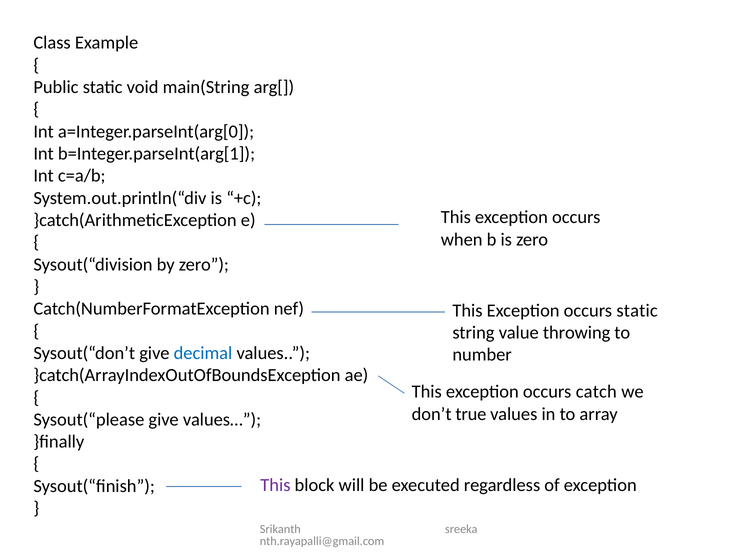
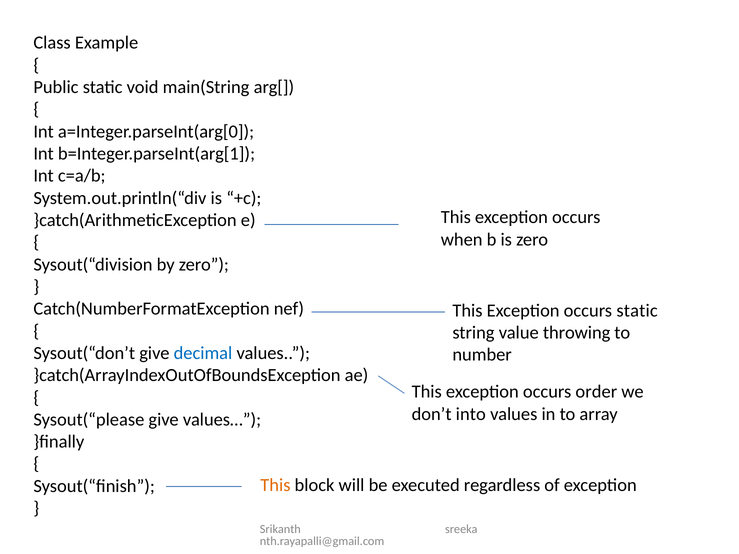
catch: catch -> order (596, 392)
true: true -> into (471, 414)
This colour: purple -> orange (275, 485)
